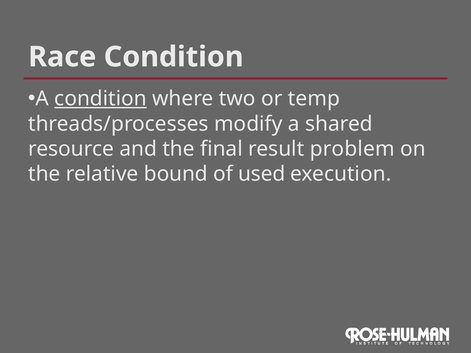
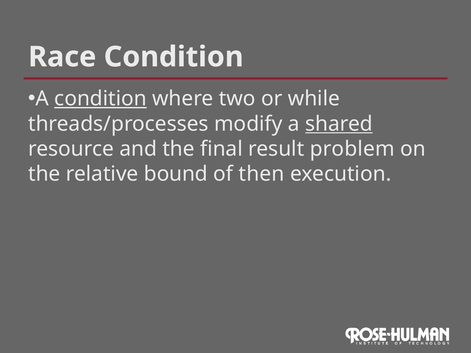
temp: temp -> while (314, 99)
shared underline: none -> present (339, 124)
used: used -> then (262, 174)
